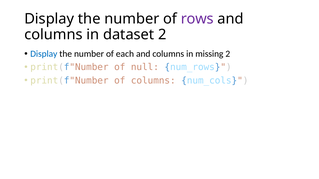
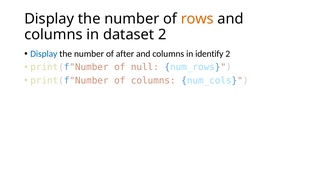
rows colour: purple -> orange (197, 19)
each: each -> after (125, 54)
missing: missing -> identify (209, 54)
